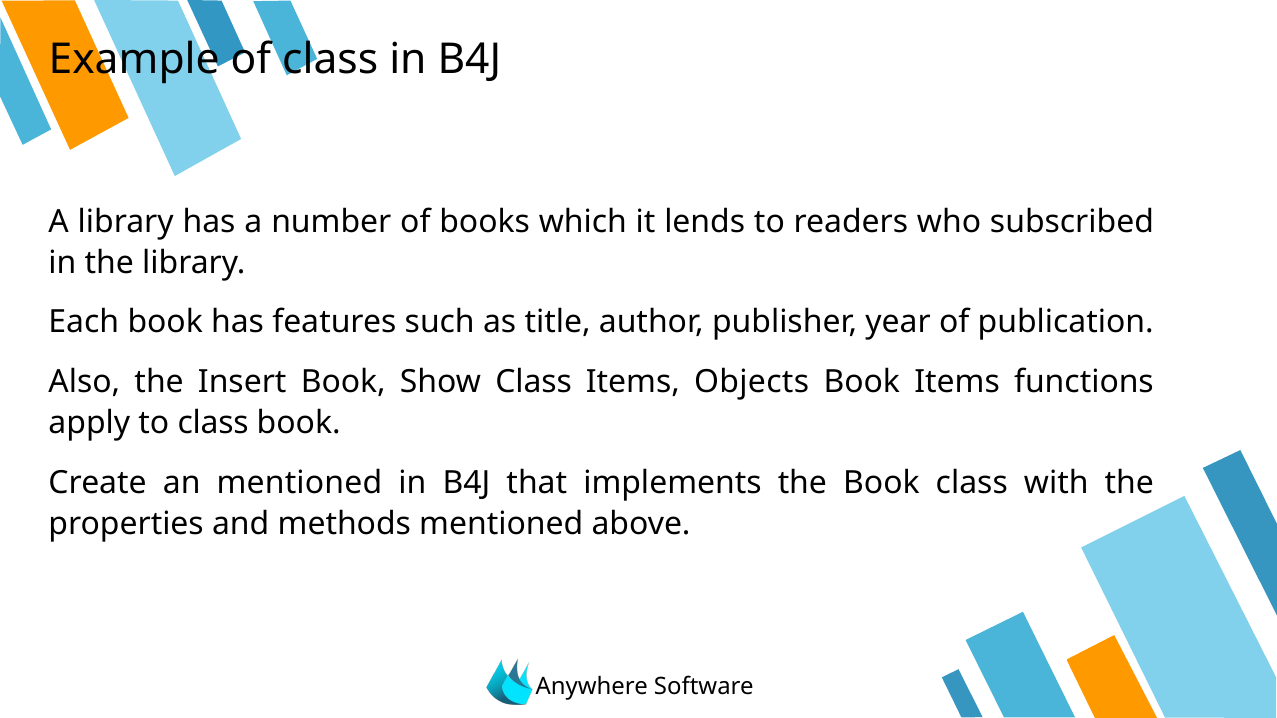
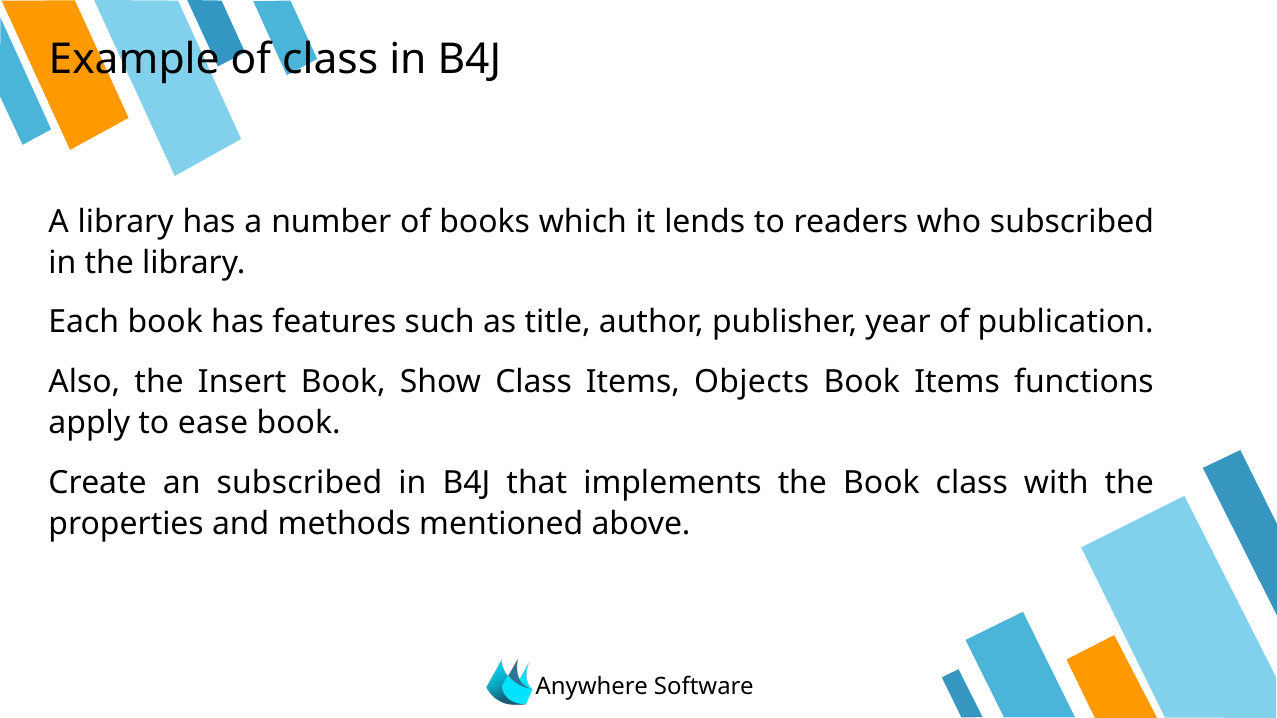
to class: class -> ease (213, 423)
an mentioned: mentioned -> subscribed (299, 483)
